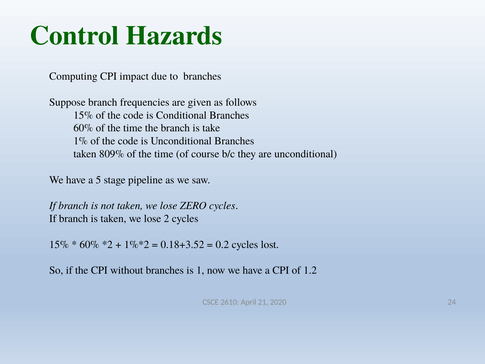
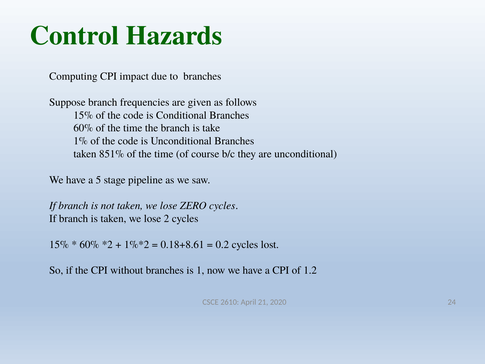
809%: 809% -> 851% (112, 154)
0.18+3.52: 0.18+3.52 -> 0.18+8.61 (182, 244)
